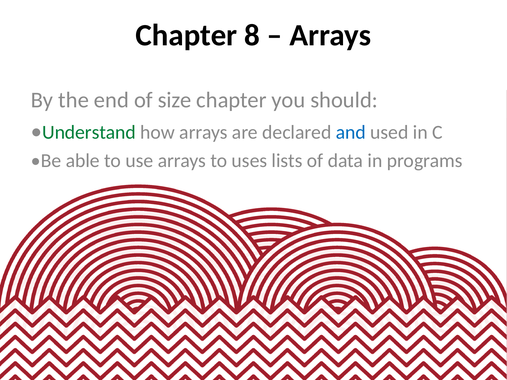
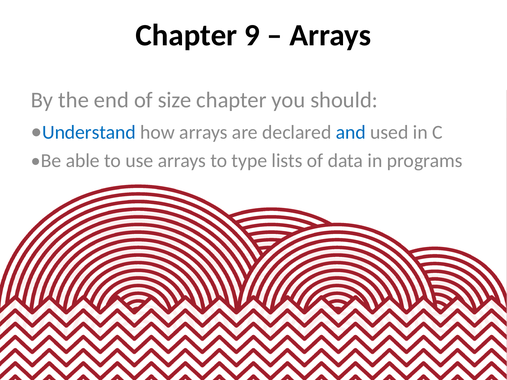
8: 8 -> 9 (252, 35)
Understand colour: green -> blue (89, 132)
uses: uses -> type (249, 161)
